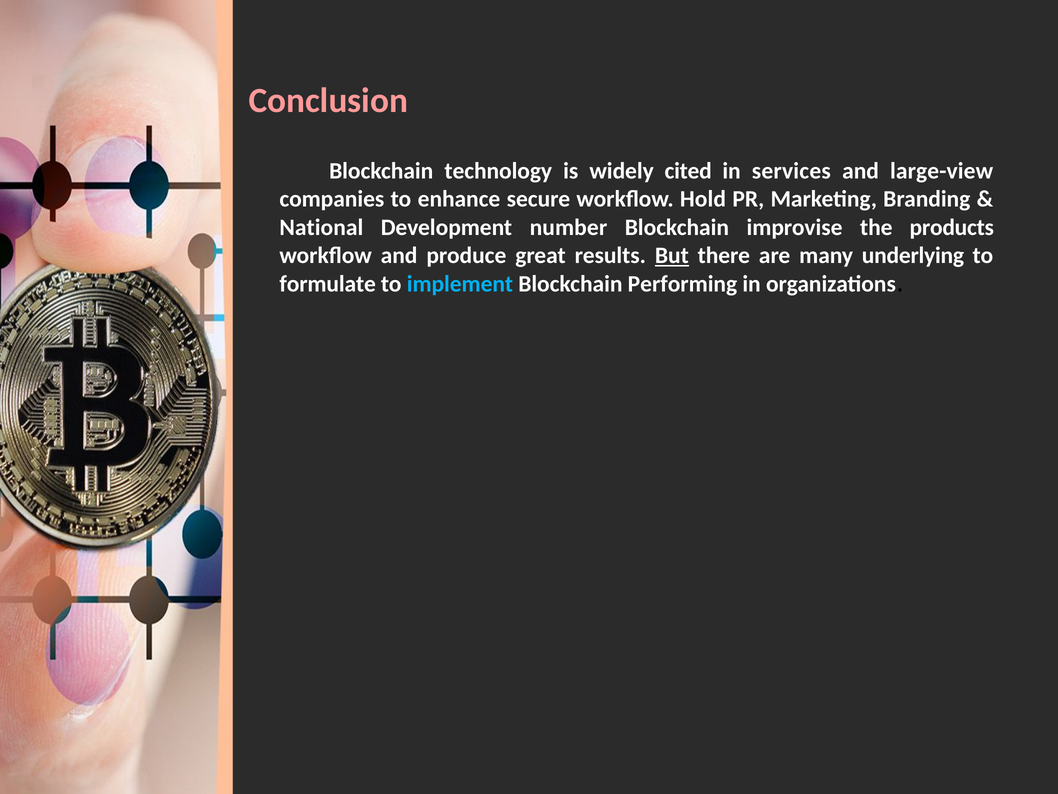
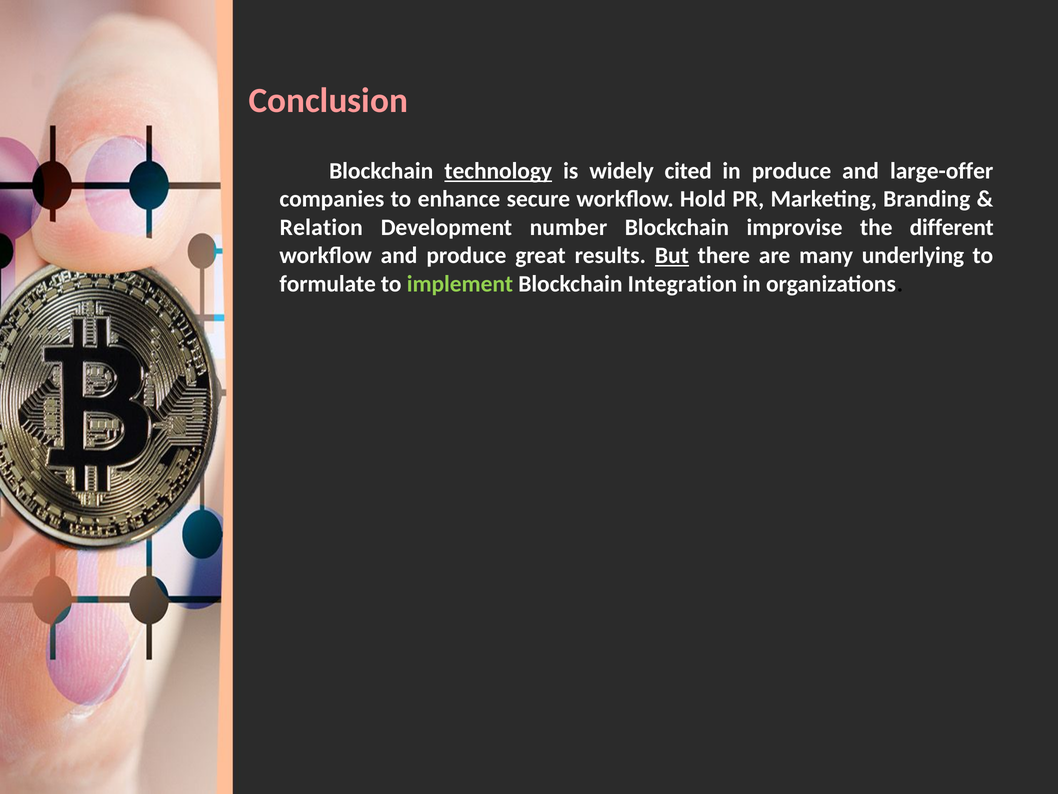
technology underline: none -> present (498, 171)
in services: services -> produce (792, 171)
large-view: large-view -> large-offer (942, 171)
National: National -> Relation (321, 227)
products: products -> different (952, 227)
implement colour: light blue -> light green (460, 284)
Performing: Performing -> Integration (682, 284)
